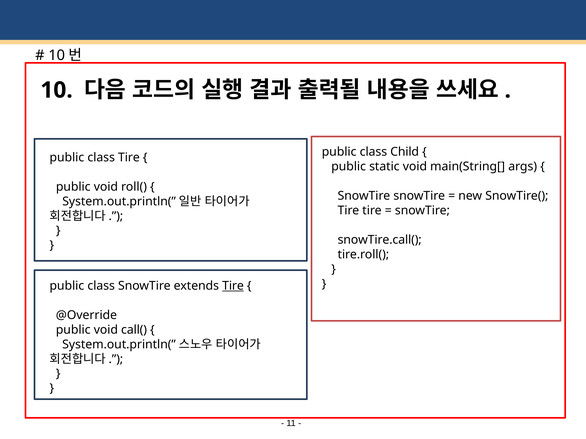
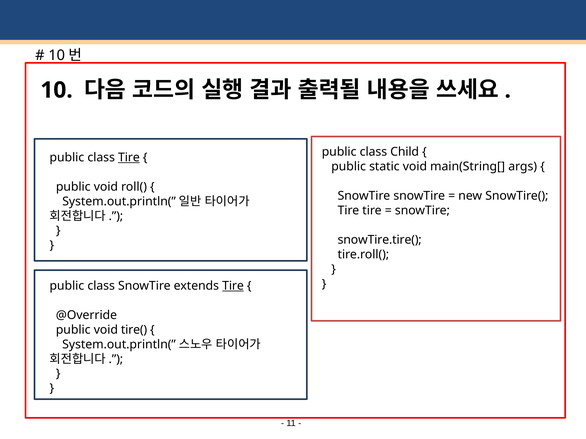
Tire underline: none -> present (129, 158)
snowTire.call(: snowTire.call( -> snowTire.tire( (380, 240)
call(: call( -> tire( (134, 330)
